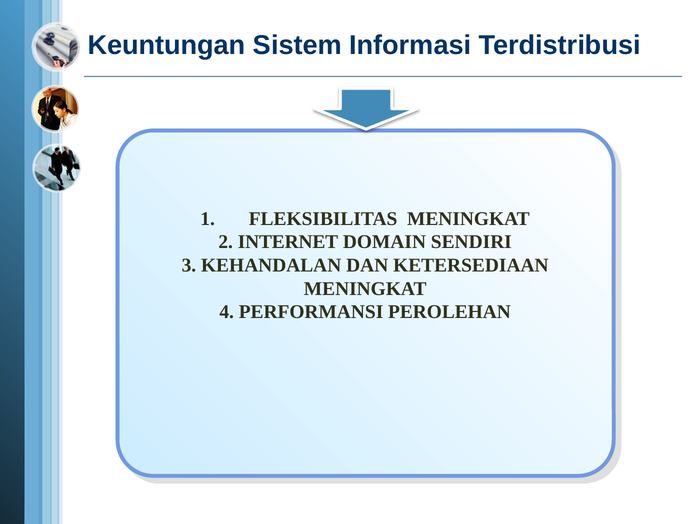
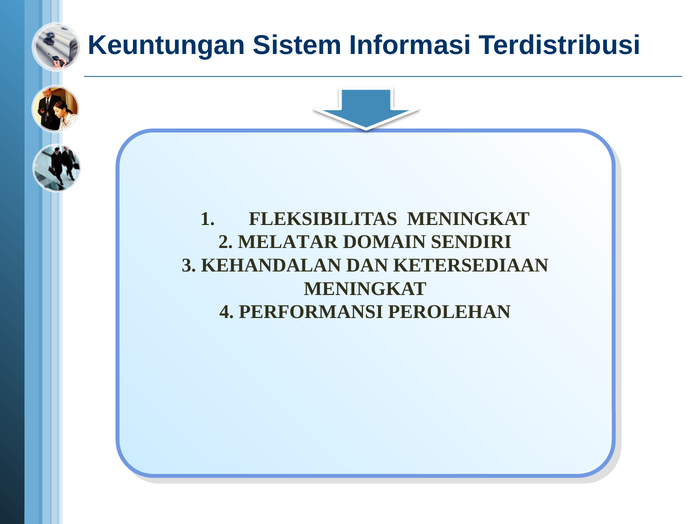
INTERNET: INTERNET -> MELATAR (288, 242)
